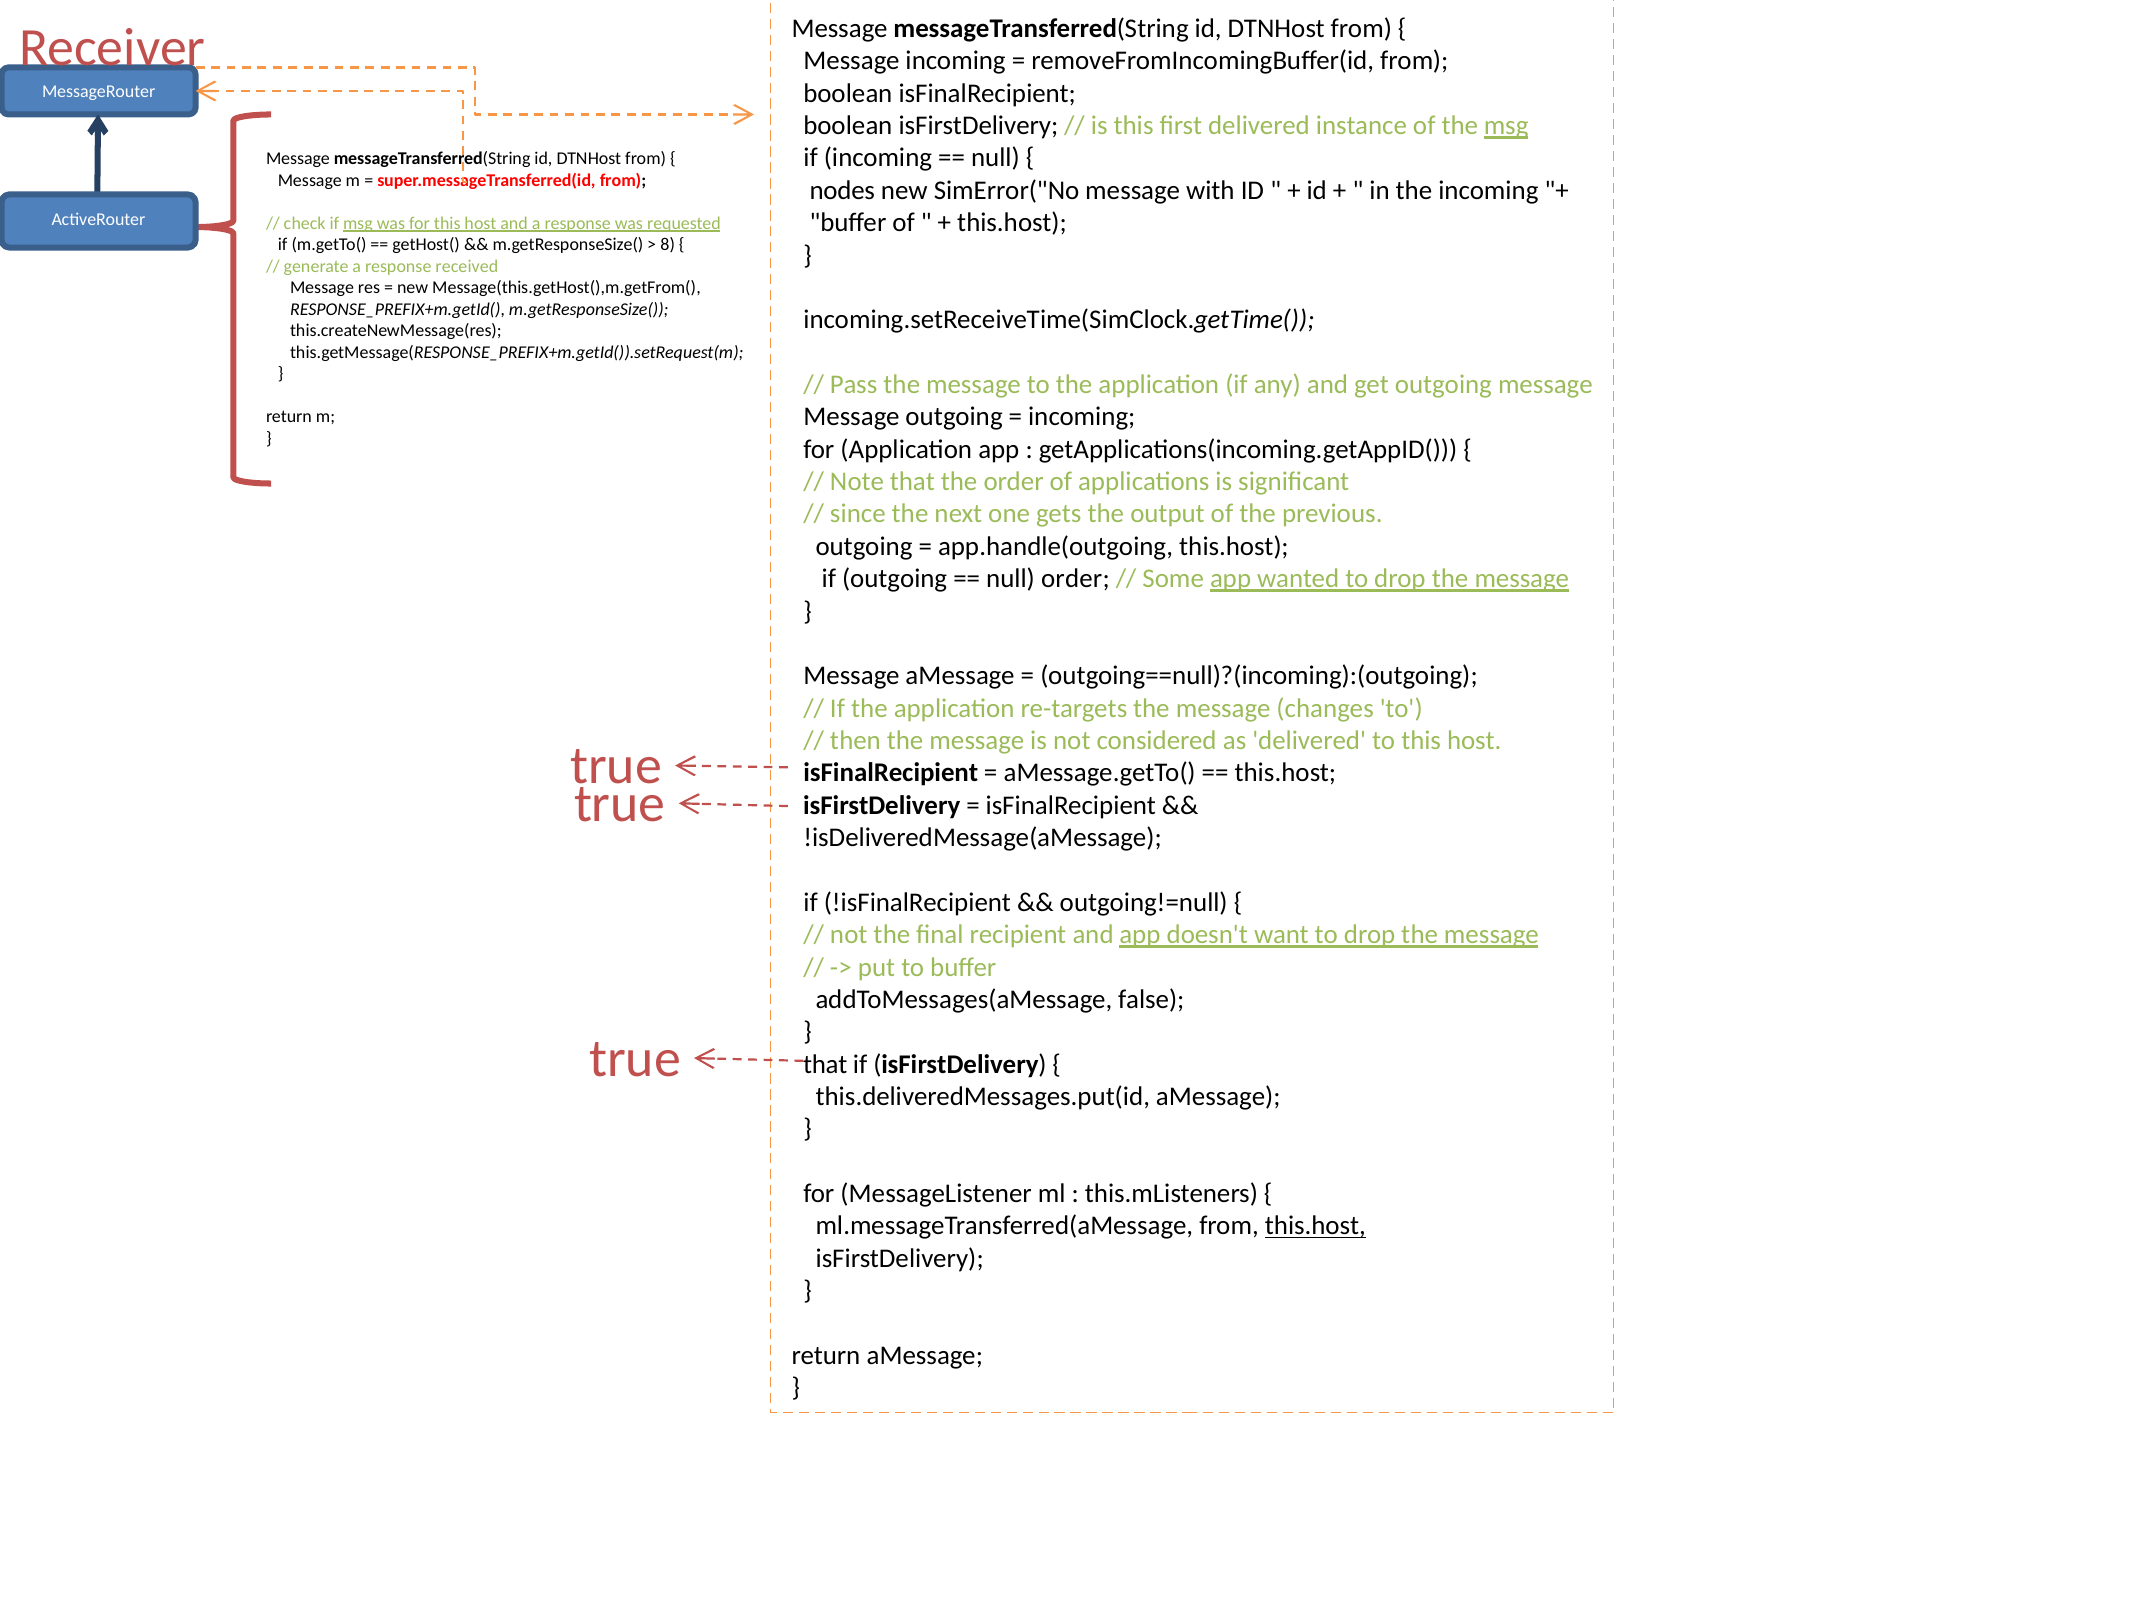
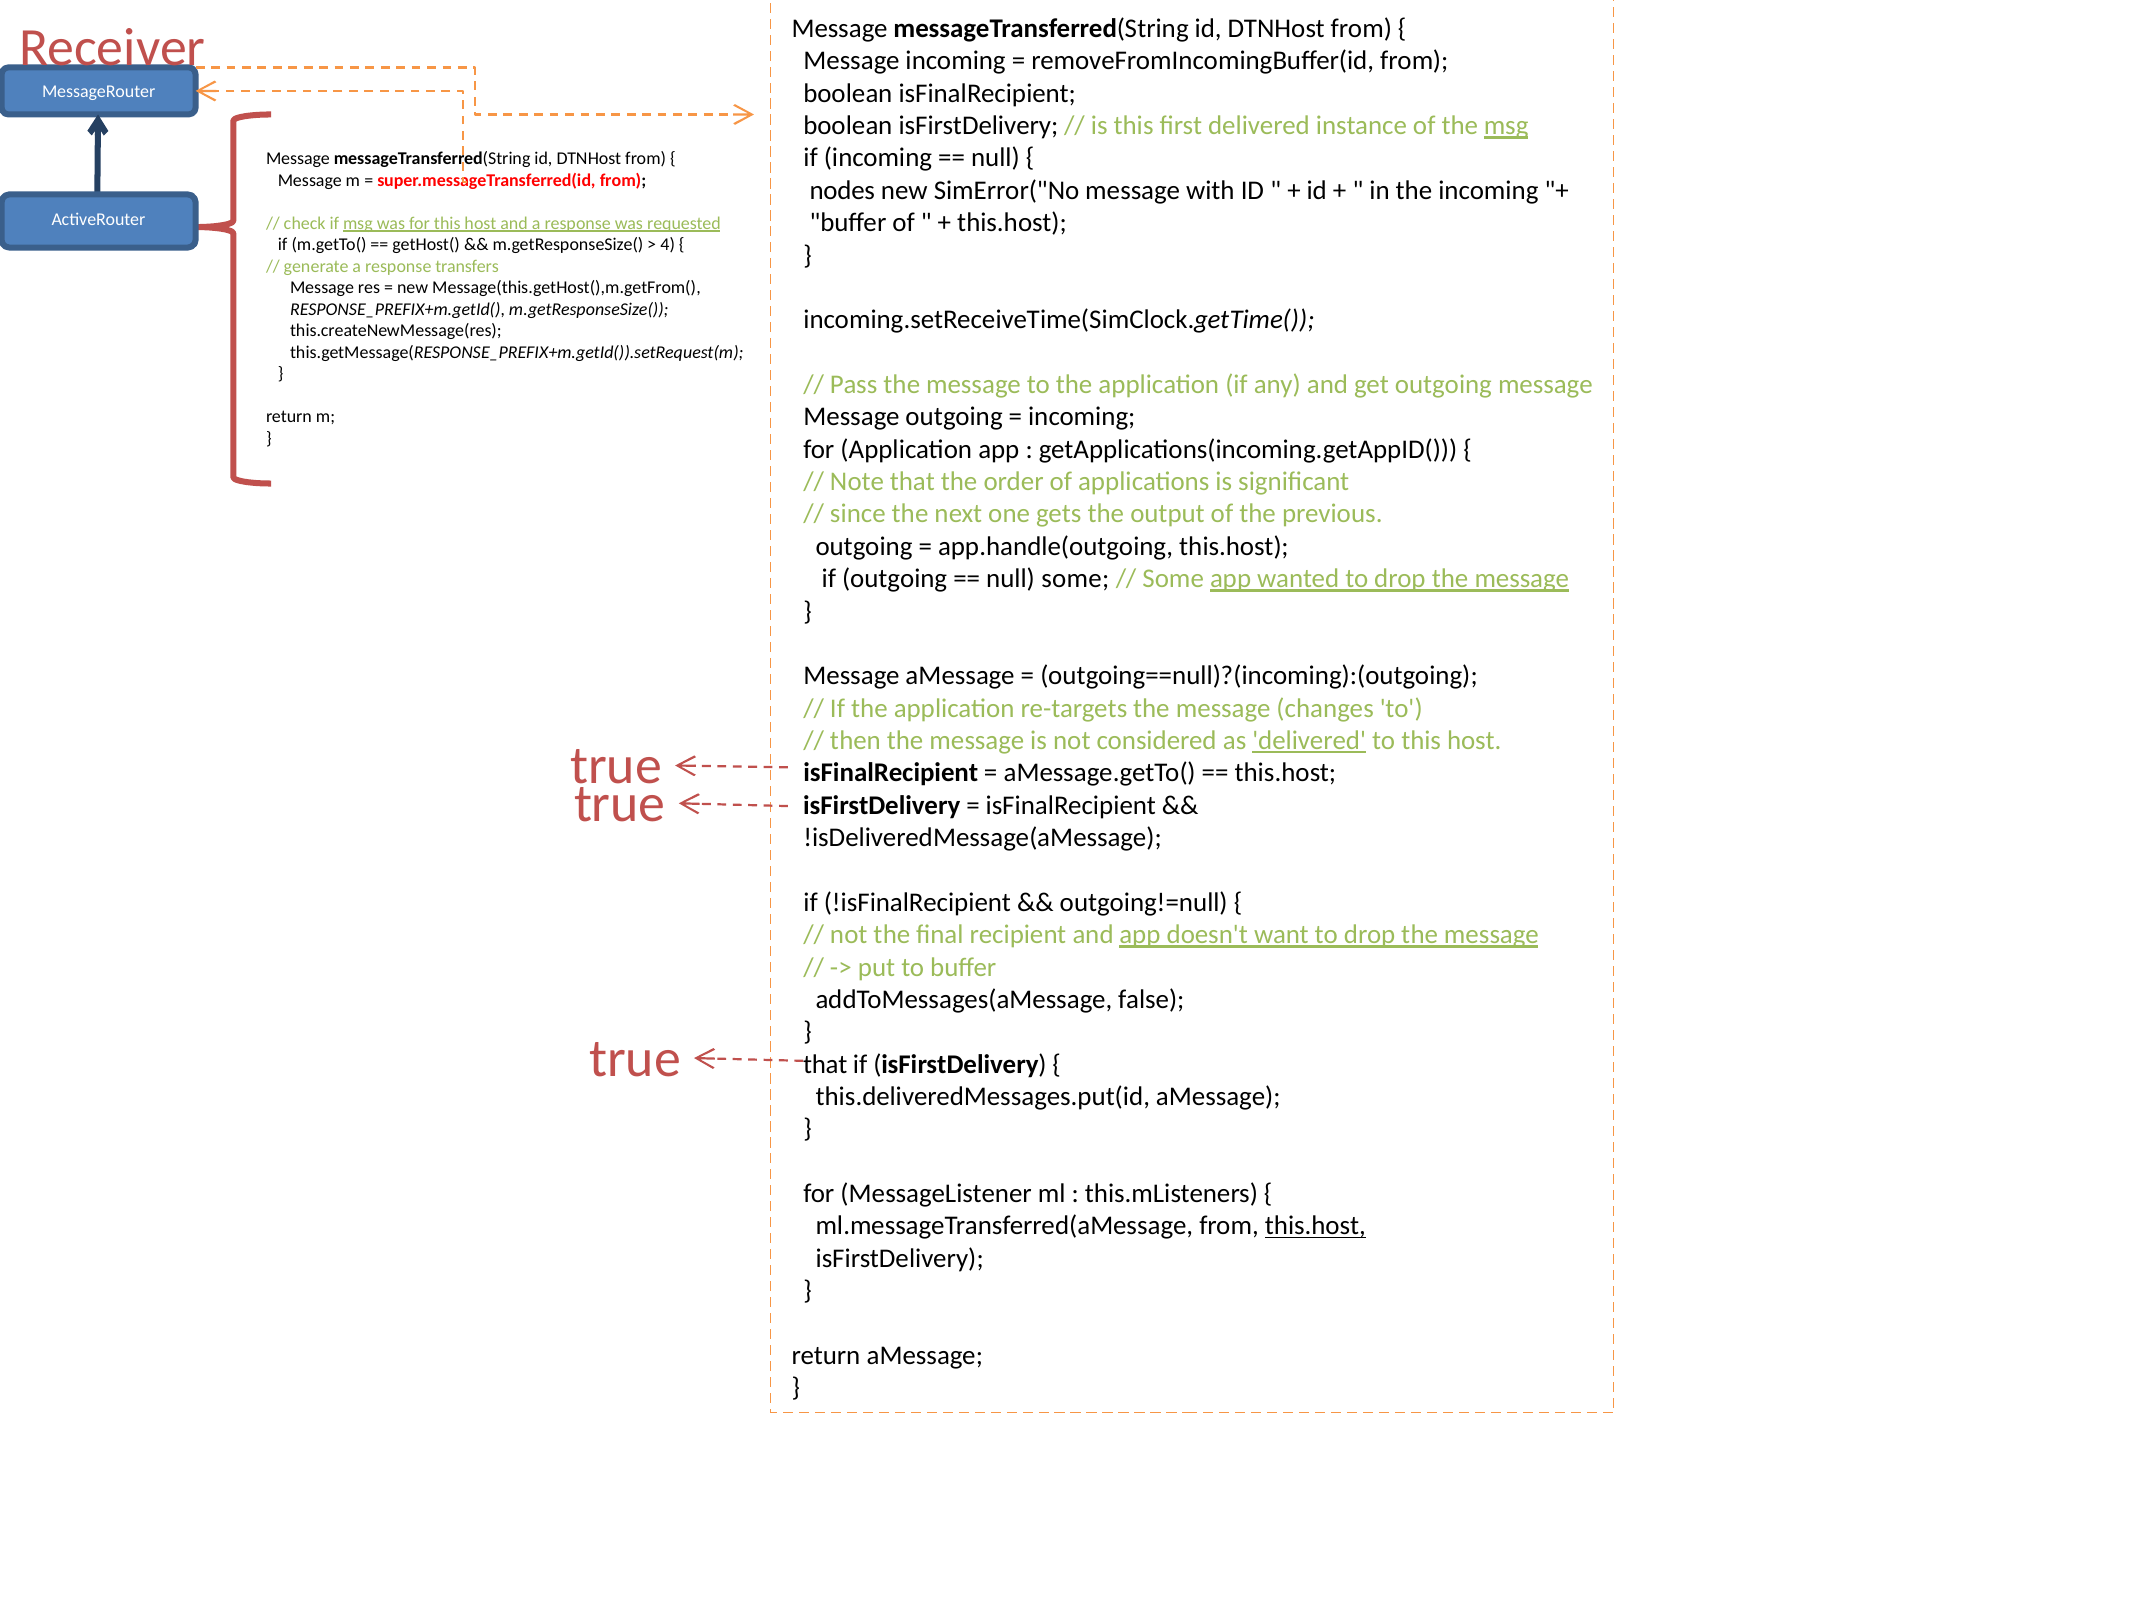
8: 8 -> 4 (668, 245)
received: received -> transfers (467, 266)
null order: order -> some (1075, 579)
delivered underline: none -> present (1309, 741)
